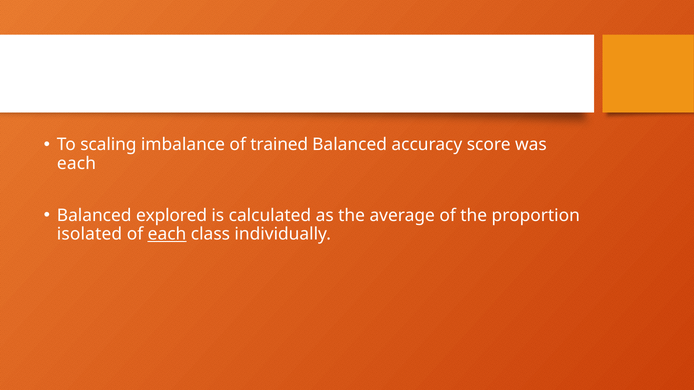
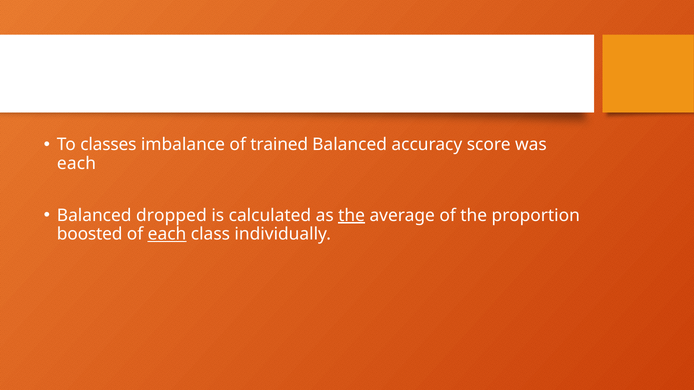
scaling: scaling -> classes (108, 145)
explored: explored -> dropped (171, 216)
the underline: none -> present (352, 216)
isolated: isolated -> boosted (90, 234)
